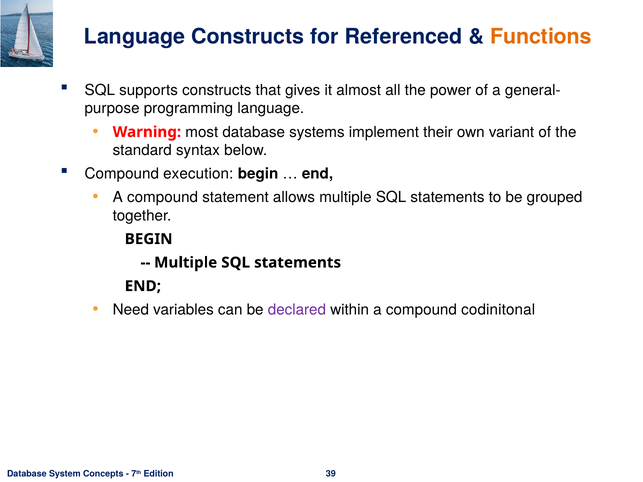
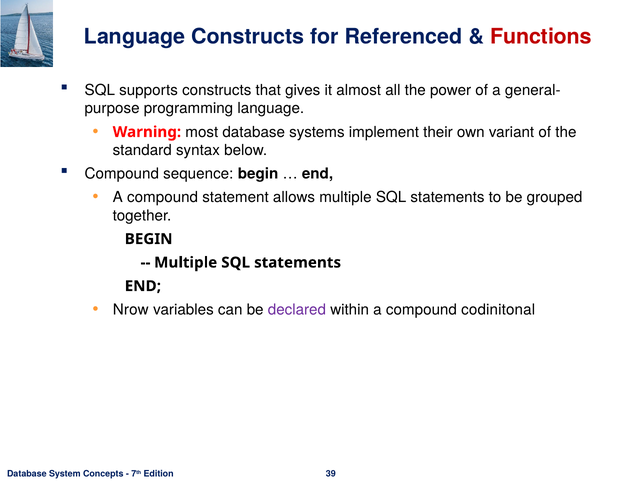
Functions colour: orange -> red (541, 37)
execution: execution -> sequence (198, 174)
Need: Need -> Nrow (131, 310)
